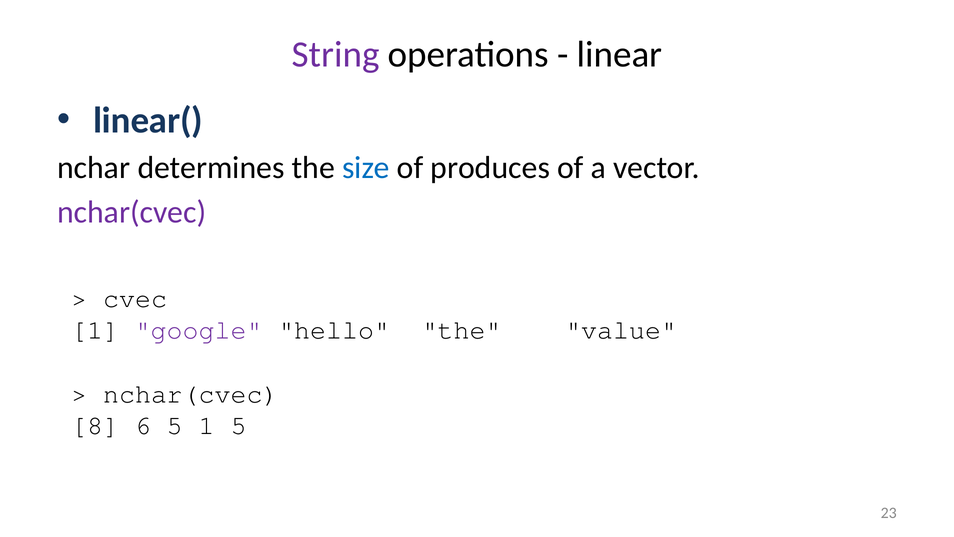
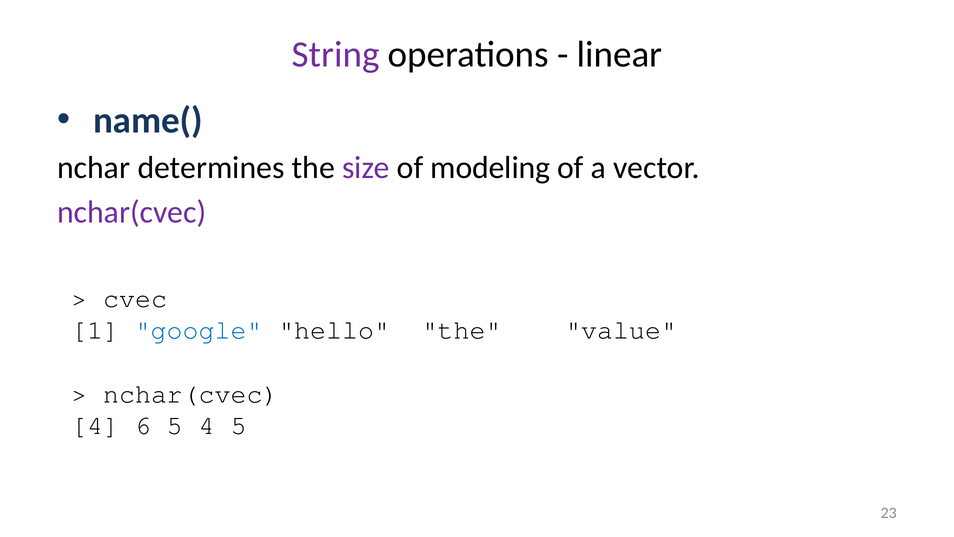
linear(: linear( -> name( (148, 120)
size colour: blue -> purple (366, 168)
produces: produces -> modeling (490, 168)
google colour: purple -> blue (199, 330)
8: 8 -> 4 (95, 425)
5 1: 1 -> 4 (207, 425)
